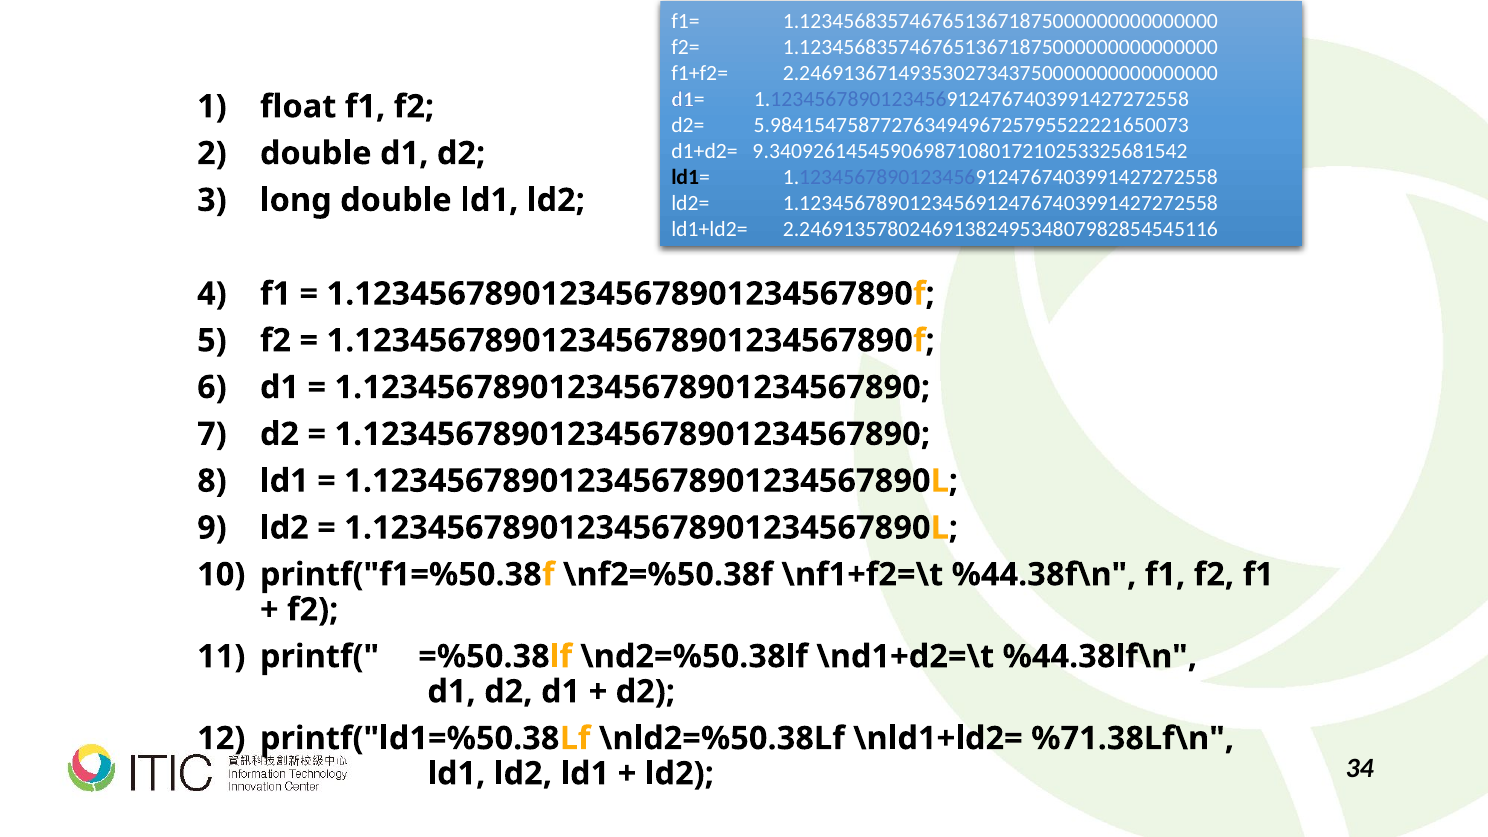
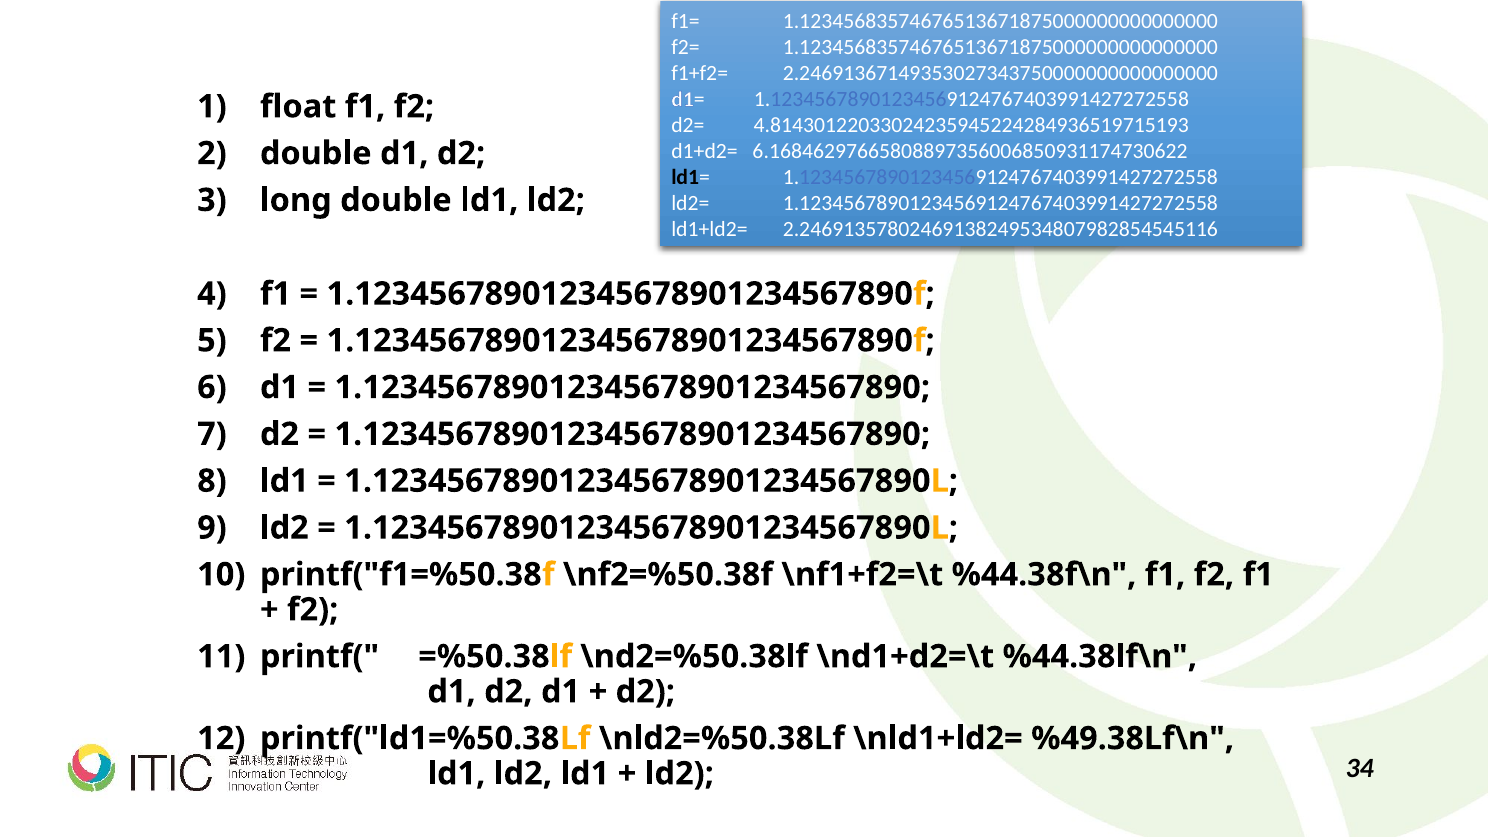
5.98415475877276349496725795522221650073: 5.98415475877276349496725795522221650073 -> 4.81430122033024235945224284936519715193 (971, 125)
9.34092614545906987108017210253325681542: 9.34092614545906987108017210253325681542 -> 6.16846297665808897356006850931174730622 (970, 151)
%71.38Lf\n: %71.38Lf\n -> %49.38Lf\n (1133, 738)
